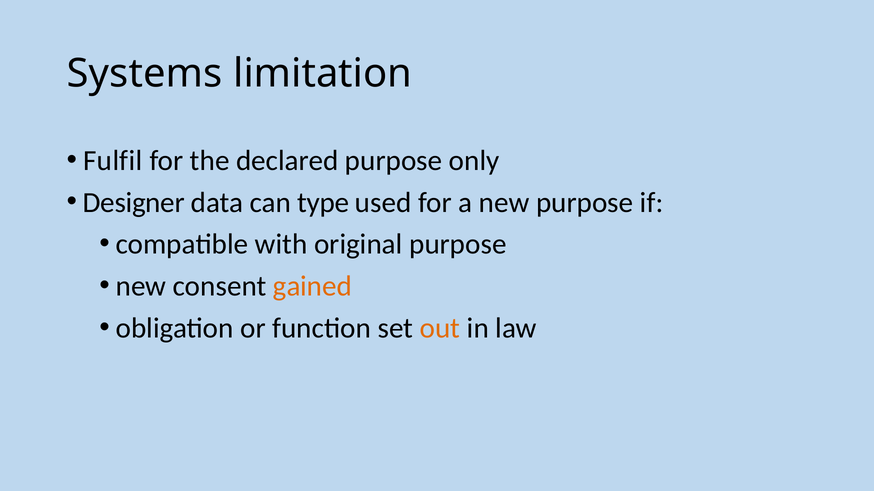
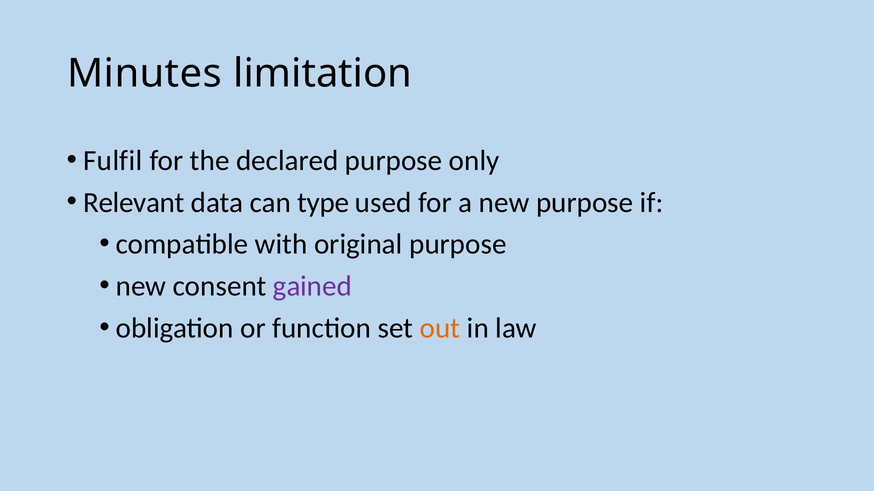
Systems: Systems -> Minutes (144, 73)
Designer: Designer -> Relevant (134, 203)
gained colour: orange -> purple (312, 287)
